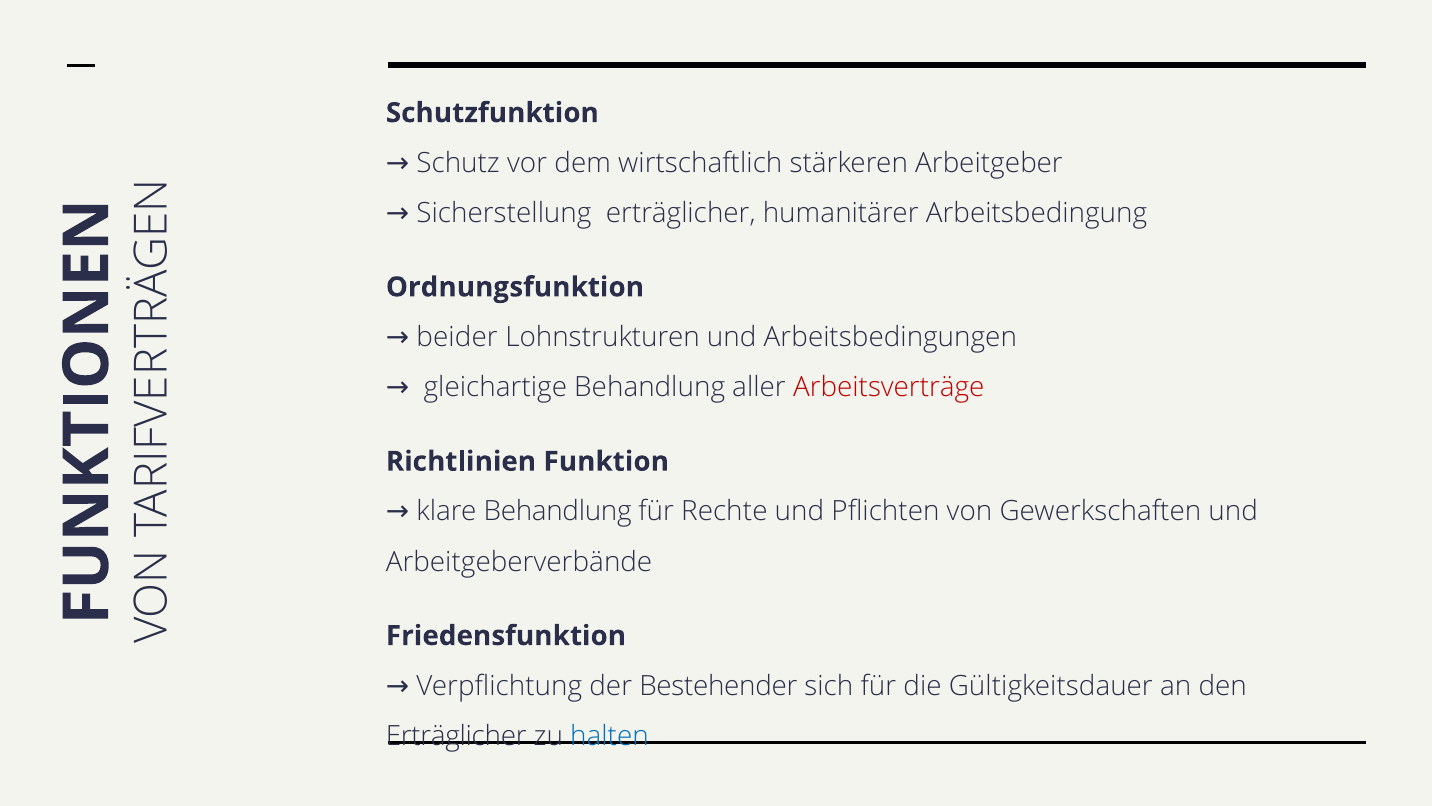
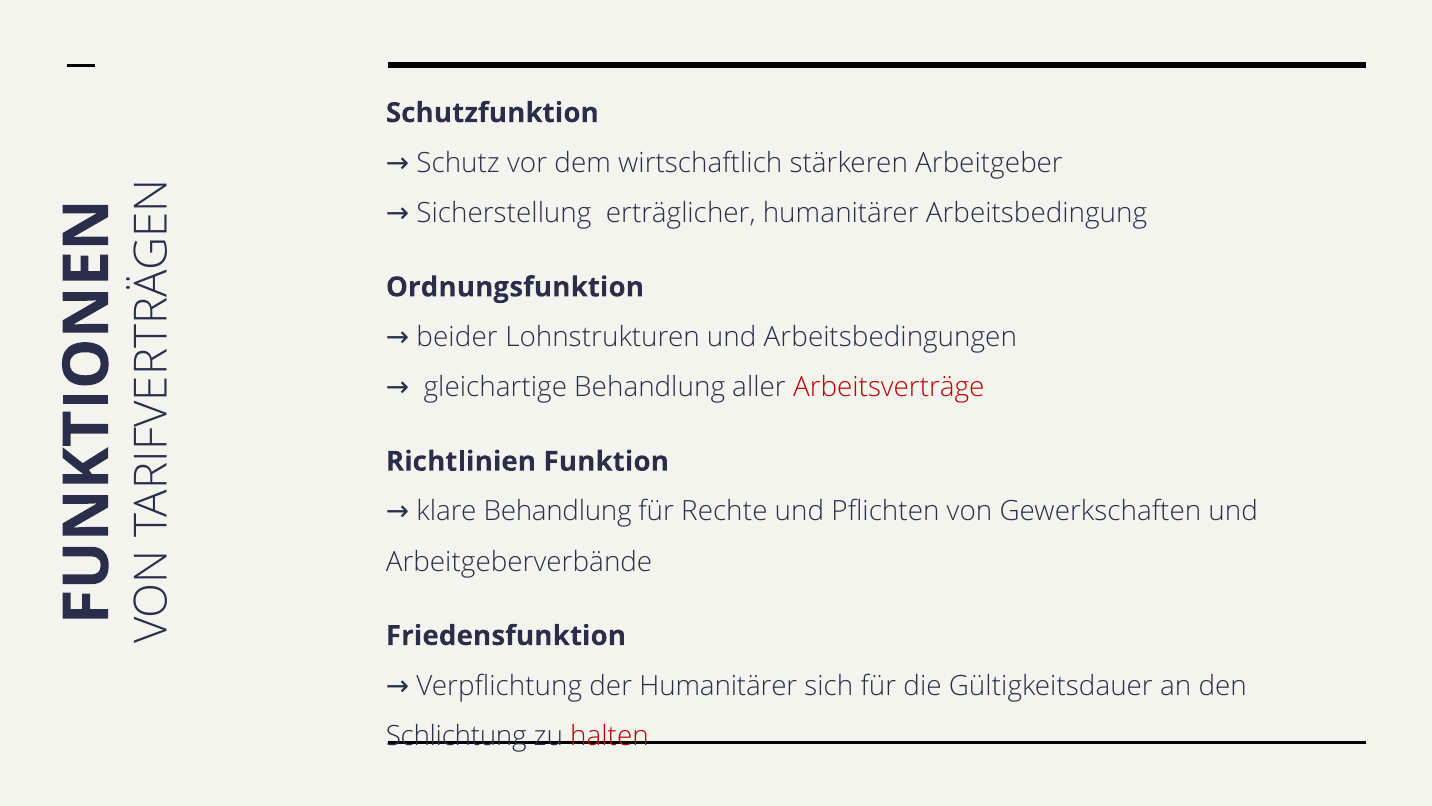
der Bestehender: Bestehender -> Humanitärer (718, 686)
Erträglicher: Erträglicher -> Schlichtung (456, 736)
halten colour: blue -> red (609, 736)
